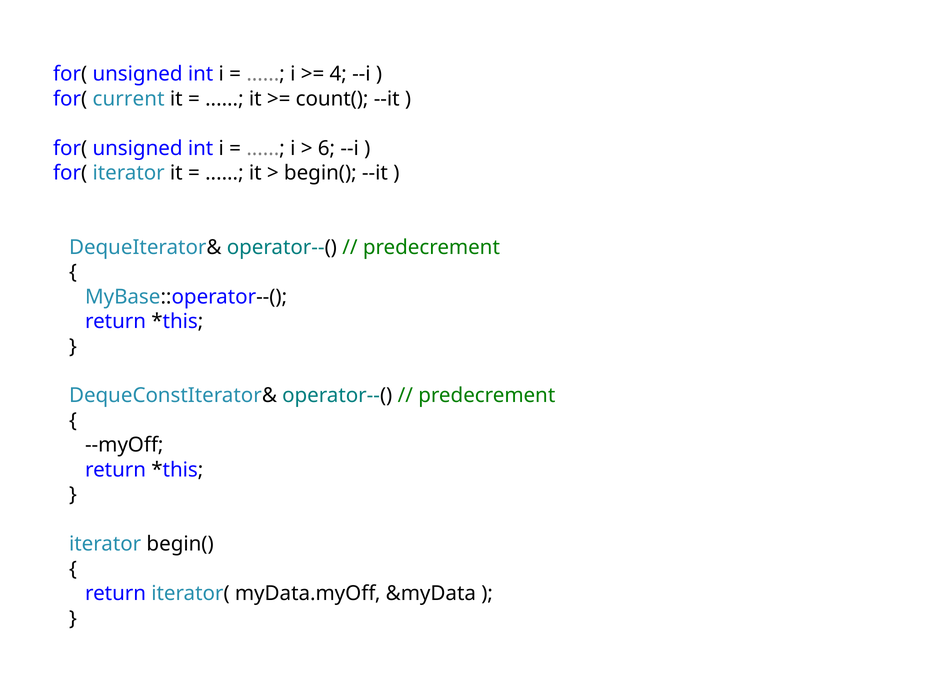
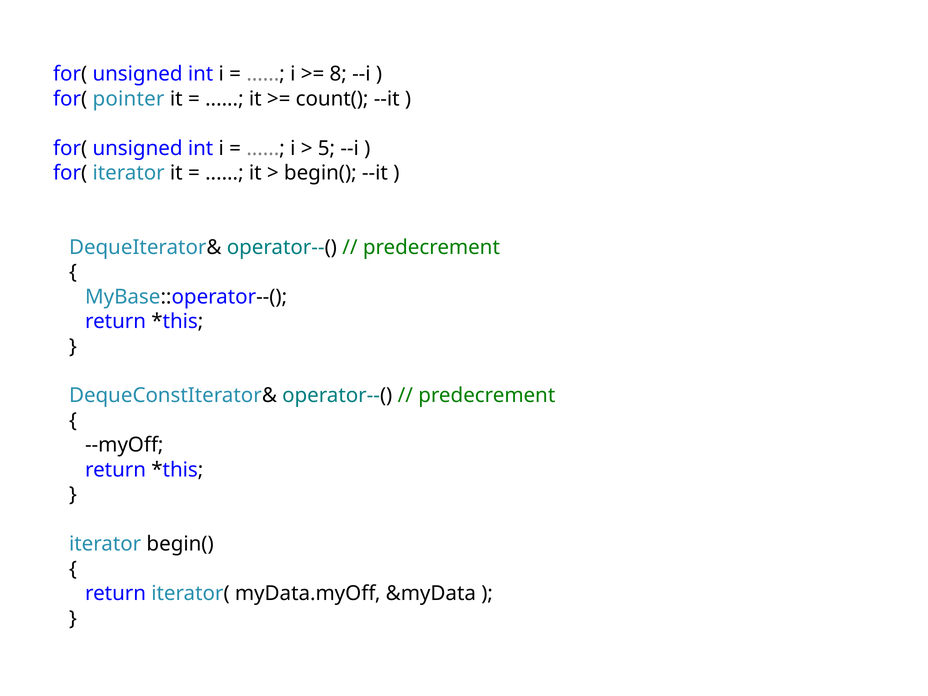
4: 4 -> 8 (338, 74)
current: current -> pointer (128, 99)
6: 6 -> 5 (326, 148)
